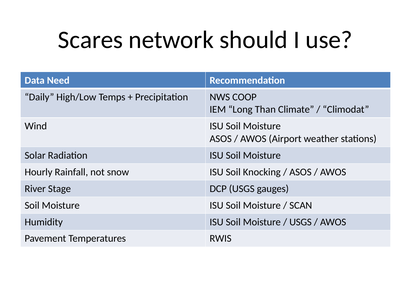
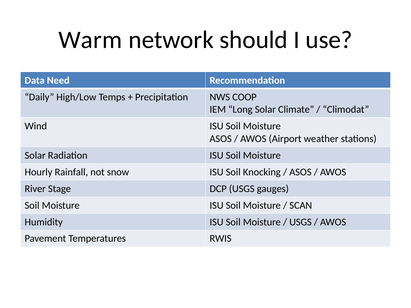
Scares: Scares -> Warm (90, 40)
Long Than: Than -> Solar (265, 110)
